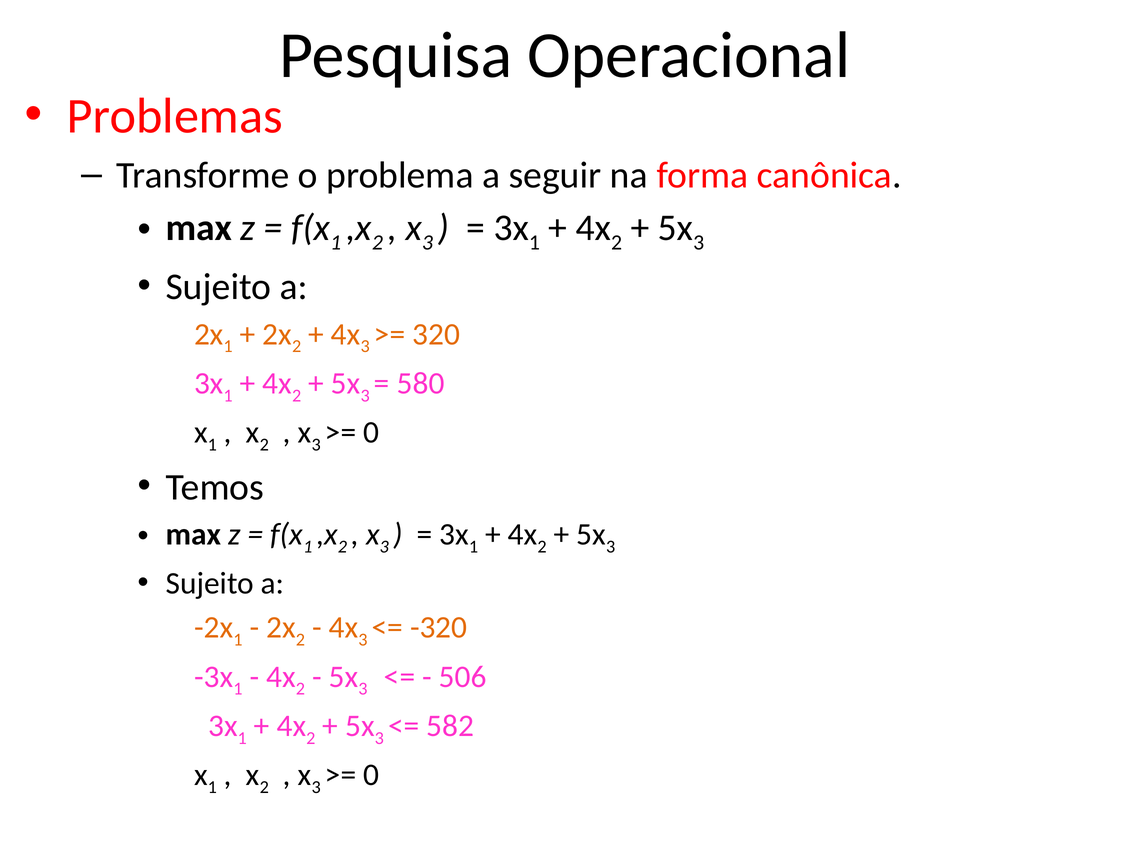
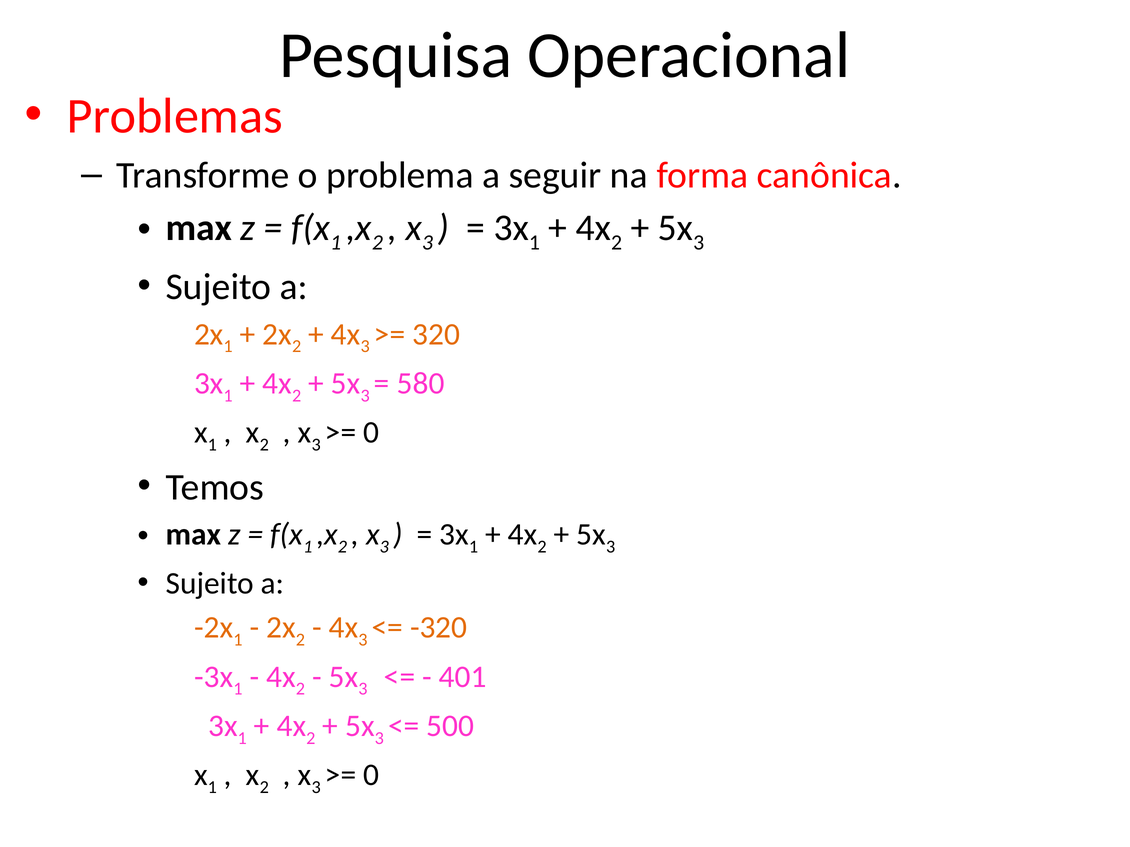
506: 506 -> 401 (463, 677)
582: 582 -> 500 (450, 726)
